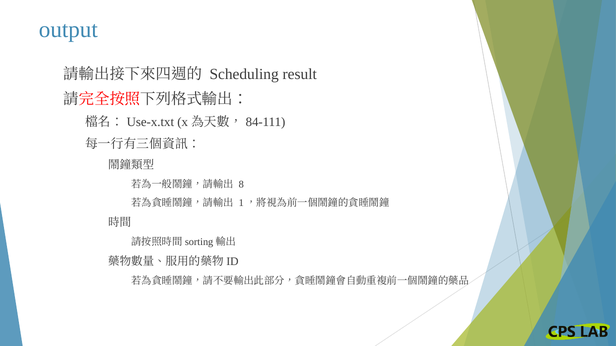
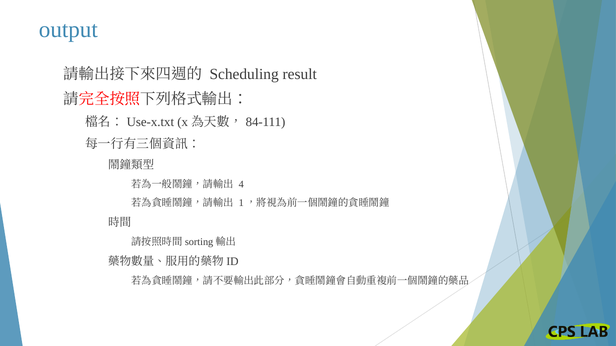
8: 8 -> 4 (241, 185)
